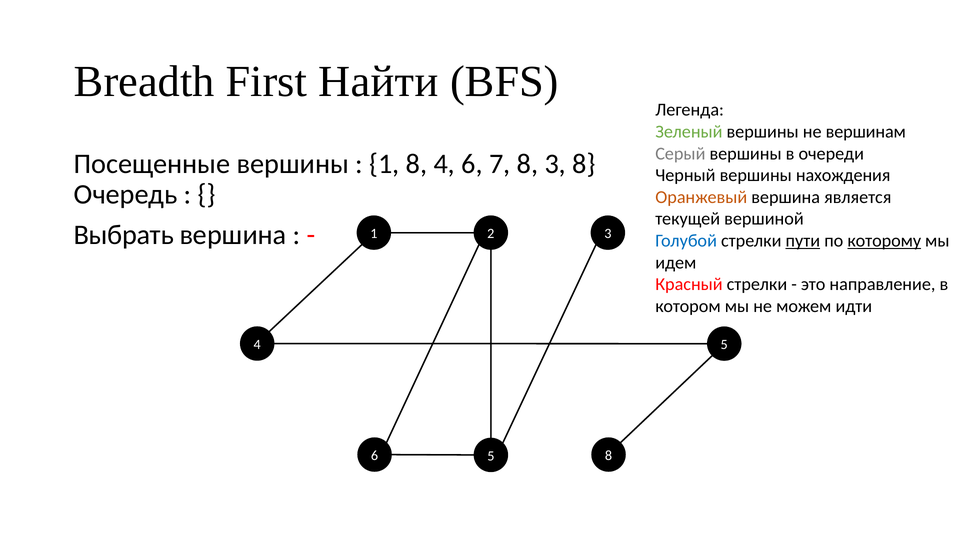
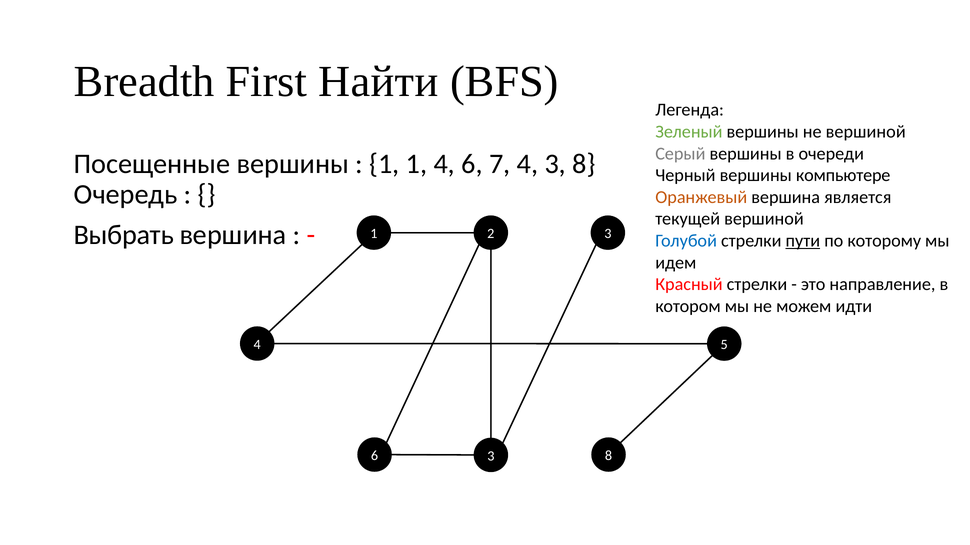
не вершинам: вершинам -> вершиной (866, 132)
1 8: 8 -> 1 (417, 164)
7 8: 8 -> 4 (527, 164)
нахождения: нахождения -> компьютере (843, 176)
которому underline: present -> none (884, 241)
6 5: 5 -> 3 (491, 456)
